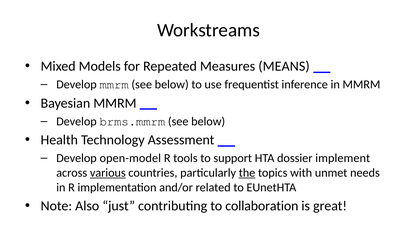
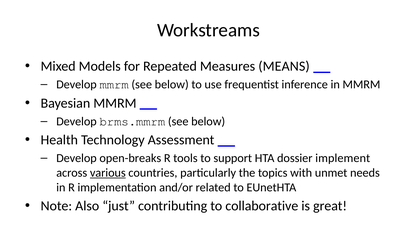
open-model: open-model -> open-breaks (130, 158)
the underline: present -> none (247, 172)
collaboration: collaboration -> collaborative (262, 206)
